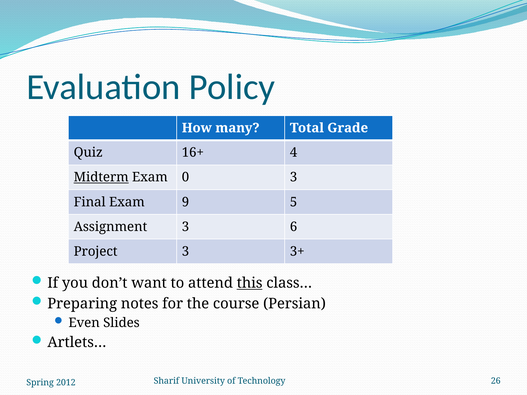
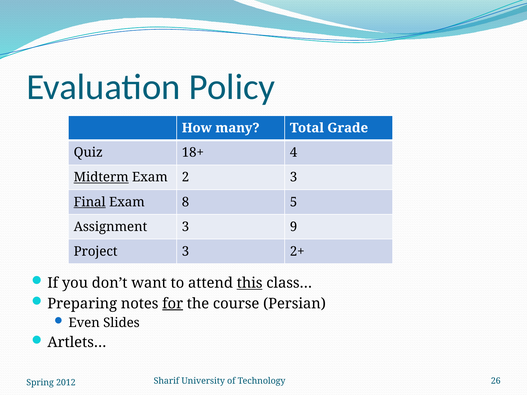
16+: 16+ -> 18+ (193, 153)
0: 0 -> 2 (185, 177)
Final underline: none -> present (90, 202)
9: 9 -> 8 (185, 202)
6: 6 -> 9 (294, 227)
3+: 3+ -> 2+ (297, 252)
for underline: none -> present (173, 304)
